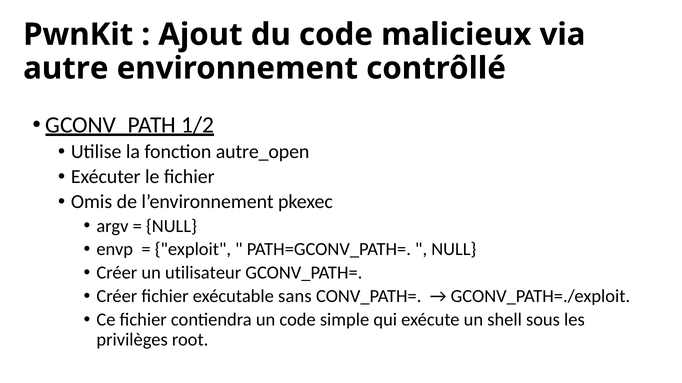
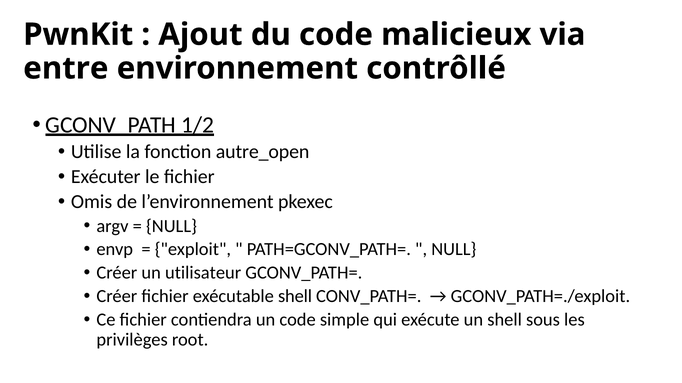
autre: autre -> entre (66, 68)
exécutable sans: sans -> shell (295, 297)
